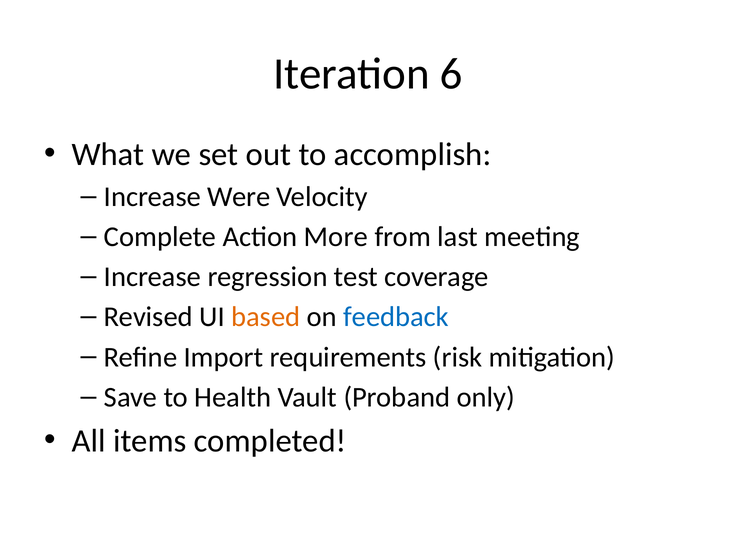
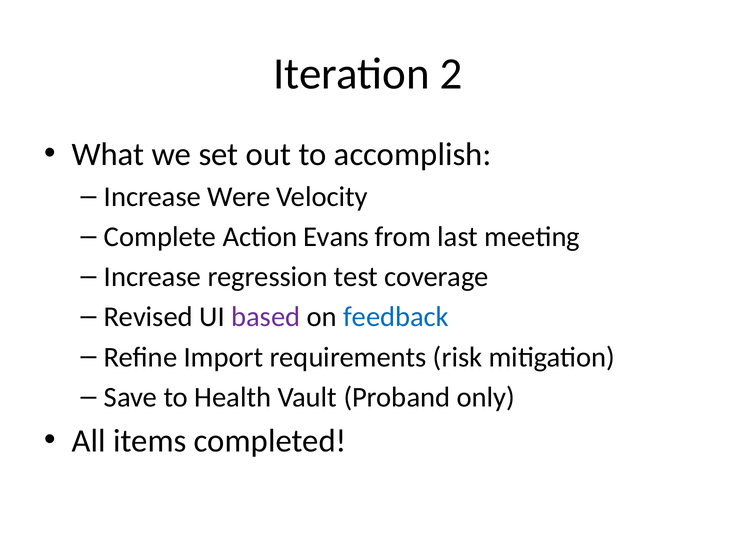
6: 6 -> 2 (451, 74)
More: More -> Evans (336, 237)
based colour: orange -> purple (266, 317)
